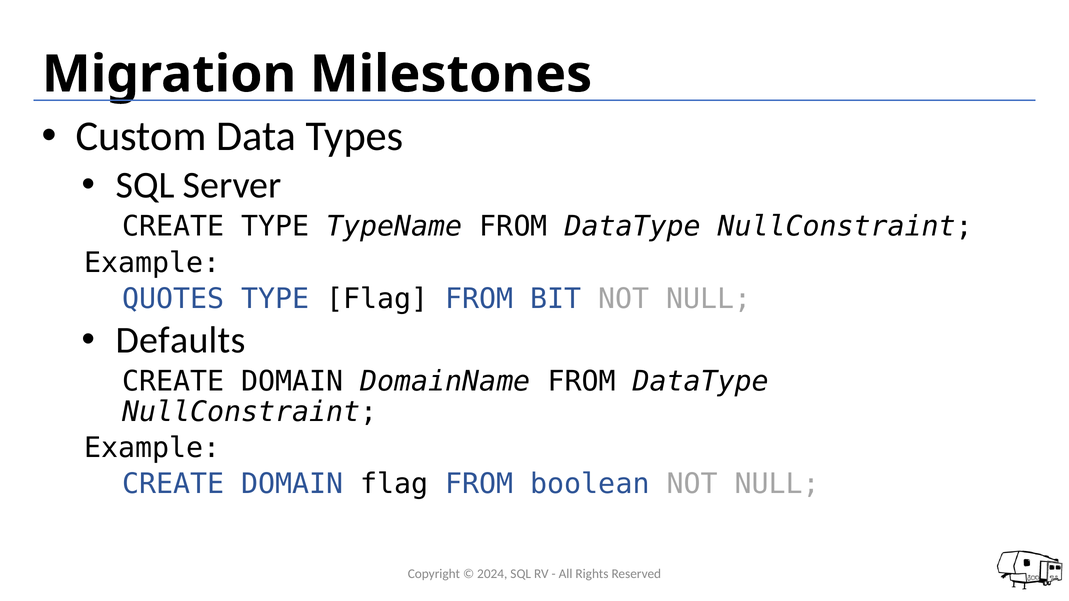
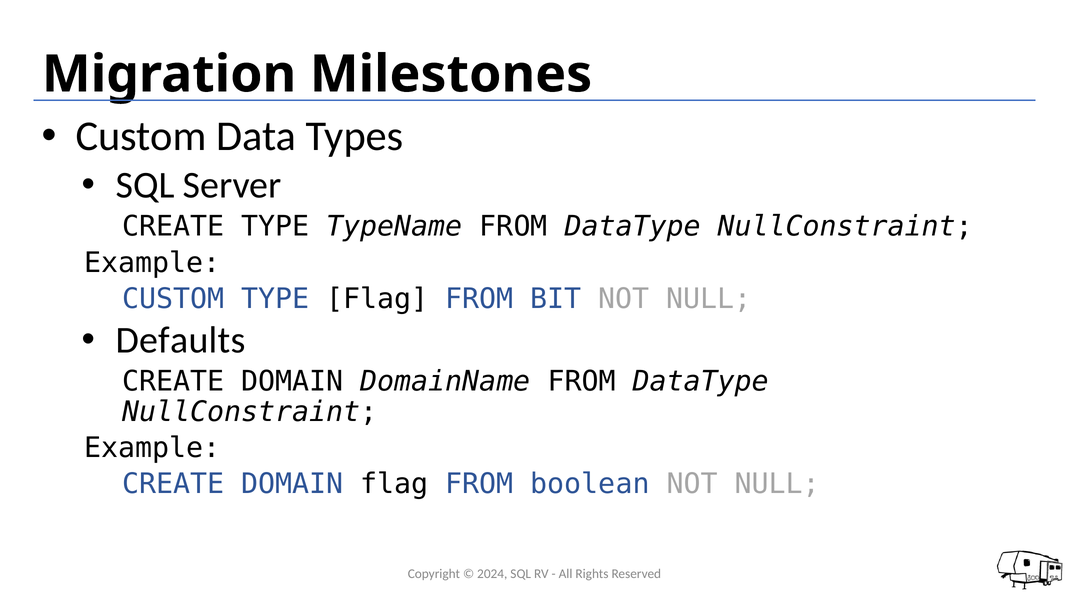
QUOTES: QUOTES -> CUSTOM (173, 299)
